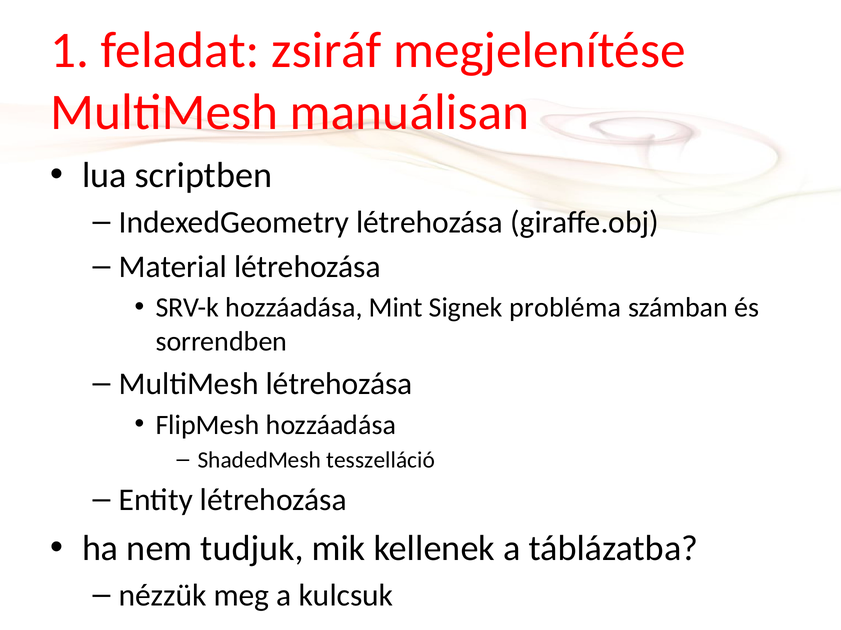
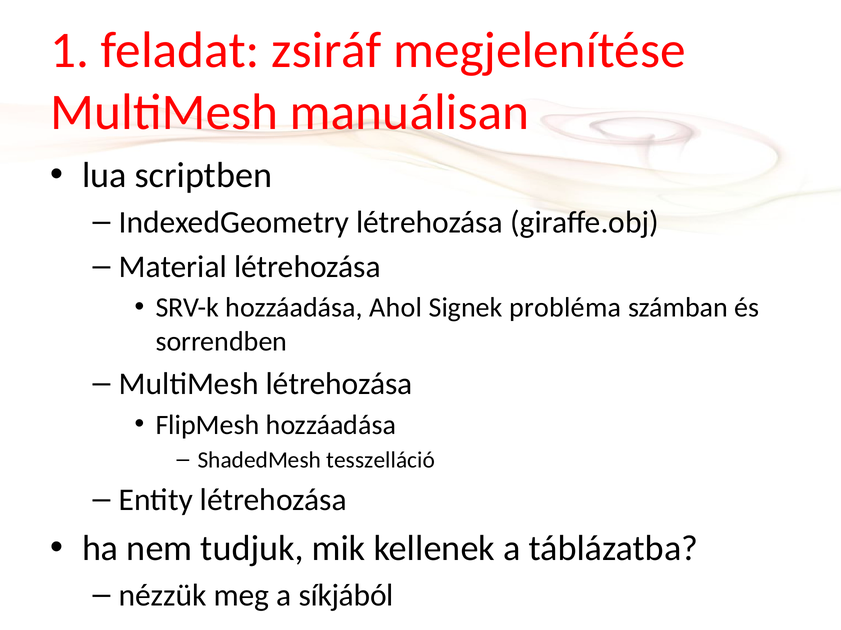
Mint: Mint -> Ahol (396, 308)
kulcsuk: kulcsuk -> síkjából (346, 596)
